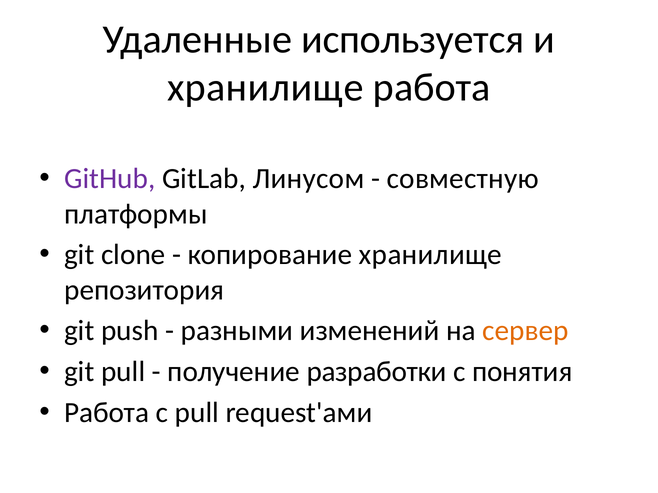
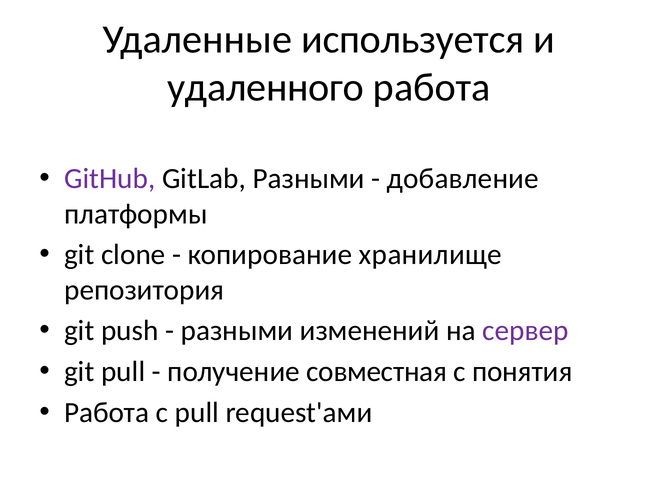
хранилище: хранилище -> удаленного (266, 88)
GitLab Линусом: Линусом -> Разными (309, 179)
совместную: совместную -> добавление (463, 179)
сервер colour: orange -> purple (526, 331)
разработки: разработки -> совместная (377, 372)
